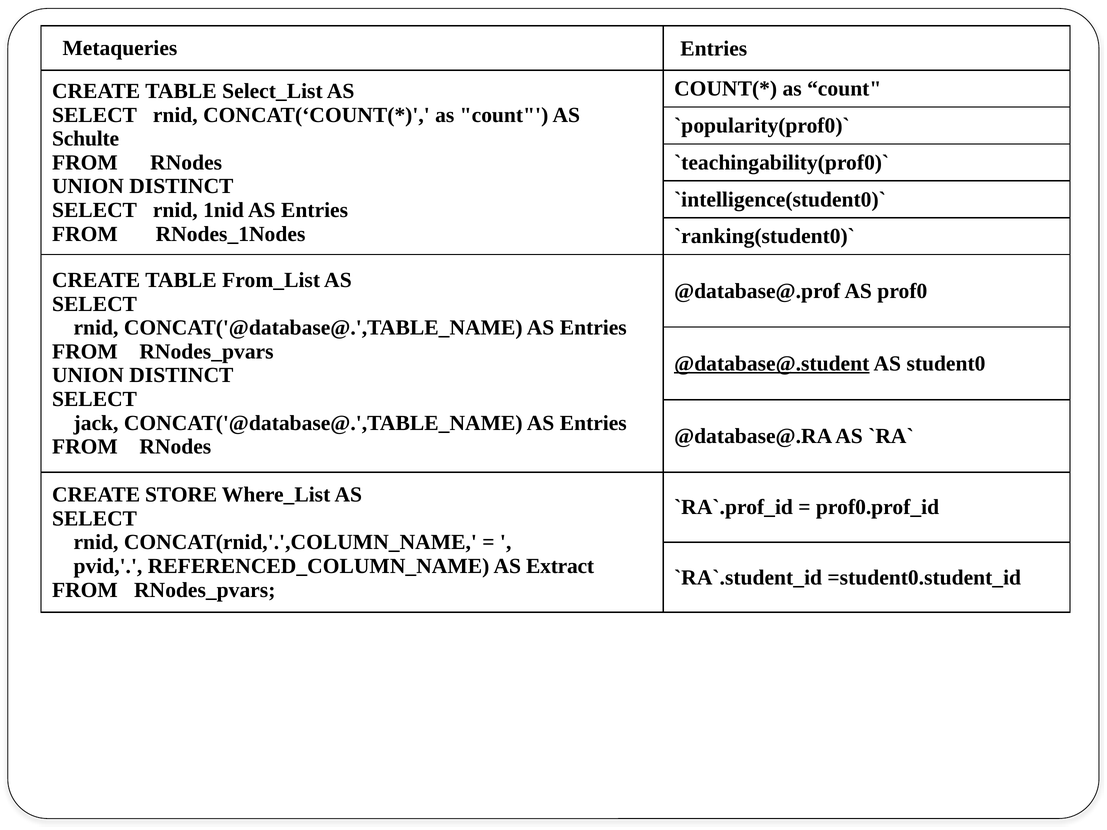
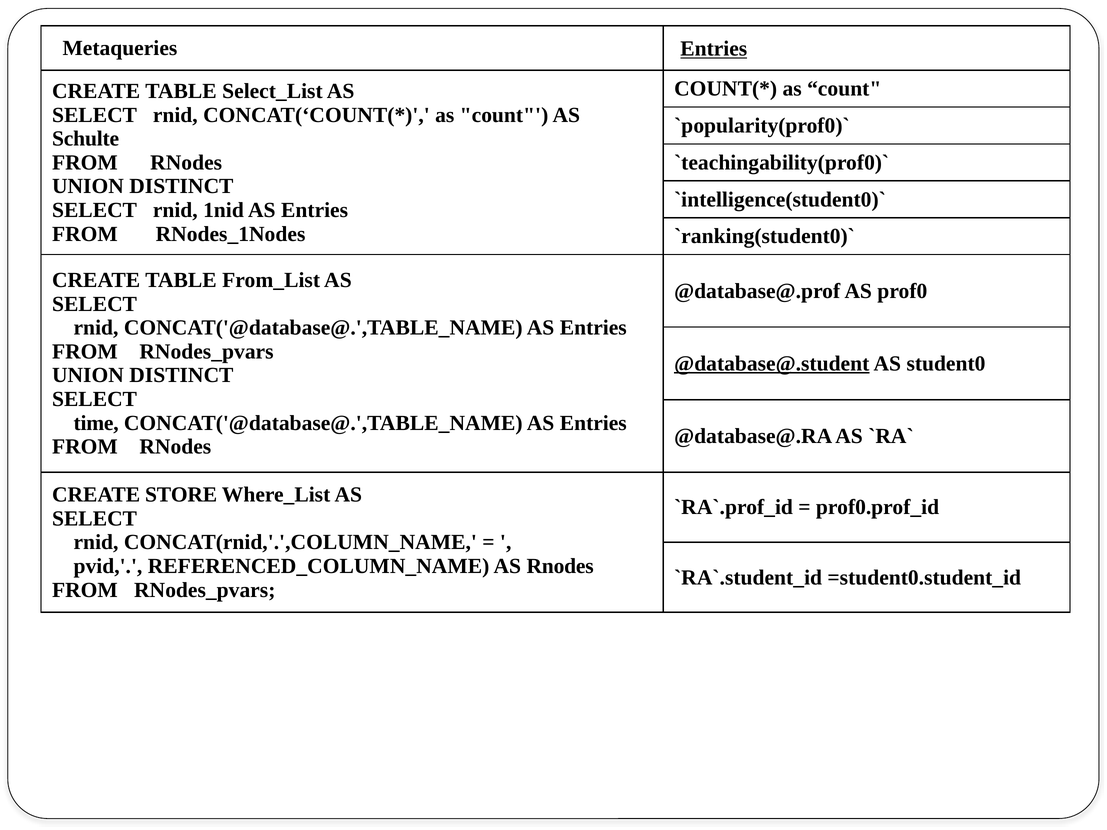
Entries underline: none -> present (714, 49)
jack: jack -> time (96, 423)
AS Extract: Extract -> Rnodes (560, 566)
